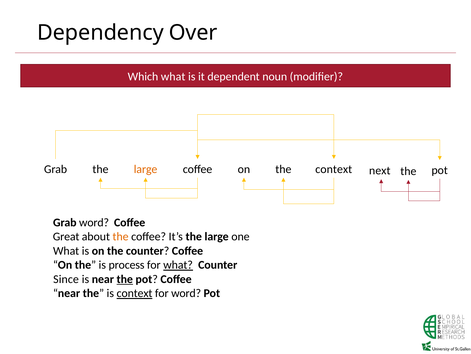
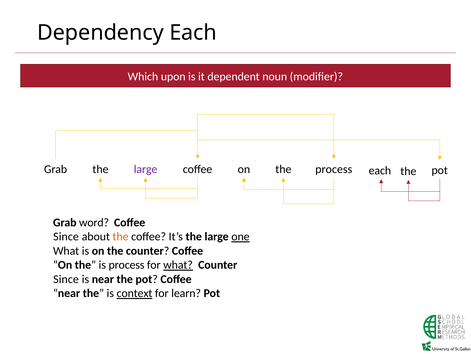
Dependency Over: Over -> Each (193, 33)
Which what: what -> upon (173, 76)
large colour: orange -> purple (146, 169)
coffee context: context -> process (334, 169)
next: next -> each (380, 170)
Great: Great -> Since (66, 236)
one underline: none -> present (241, 236)
the underline: present -> none (125, 279)
for word: word -> learn (186, 293)
